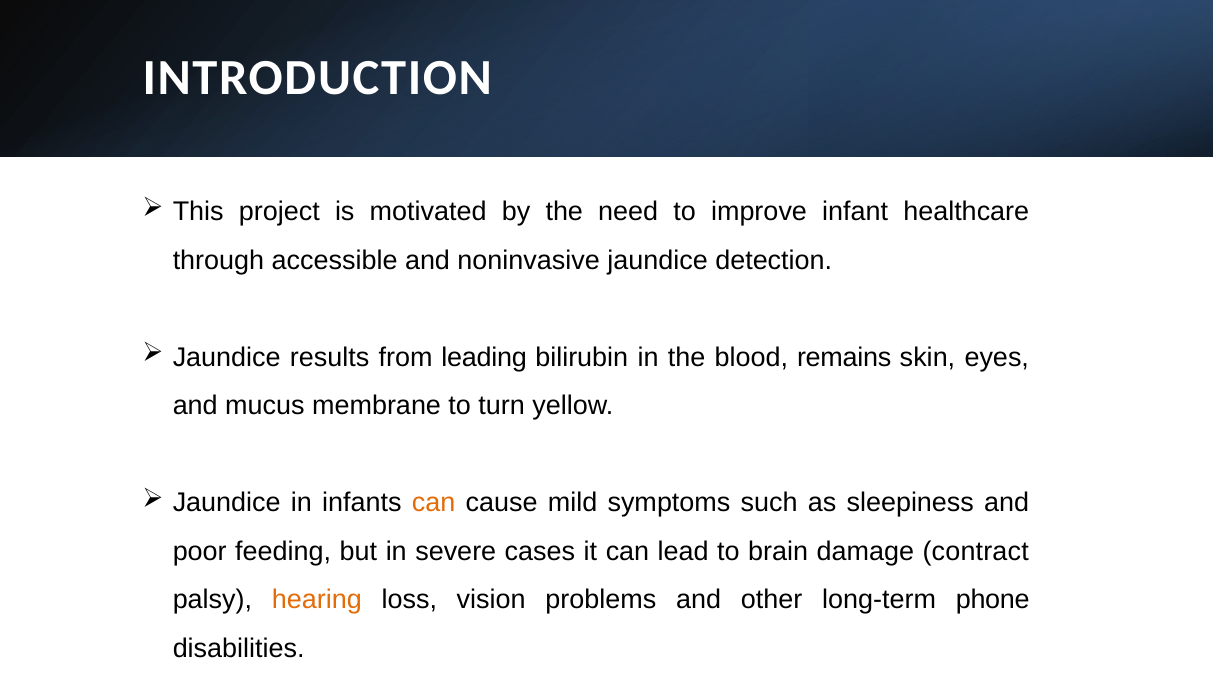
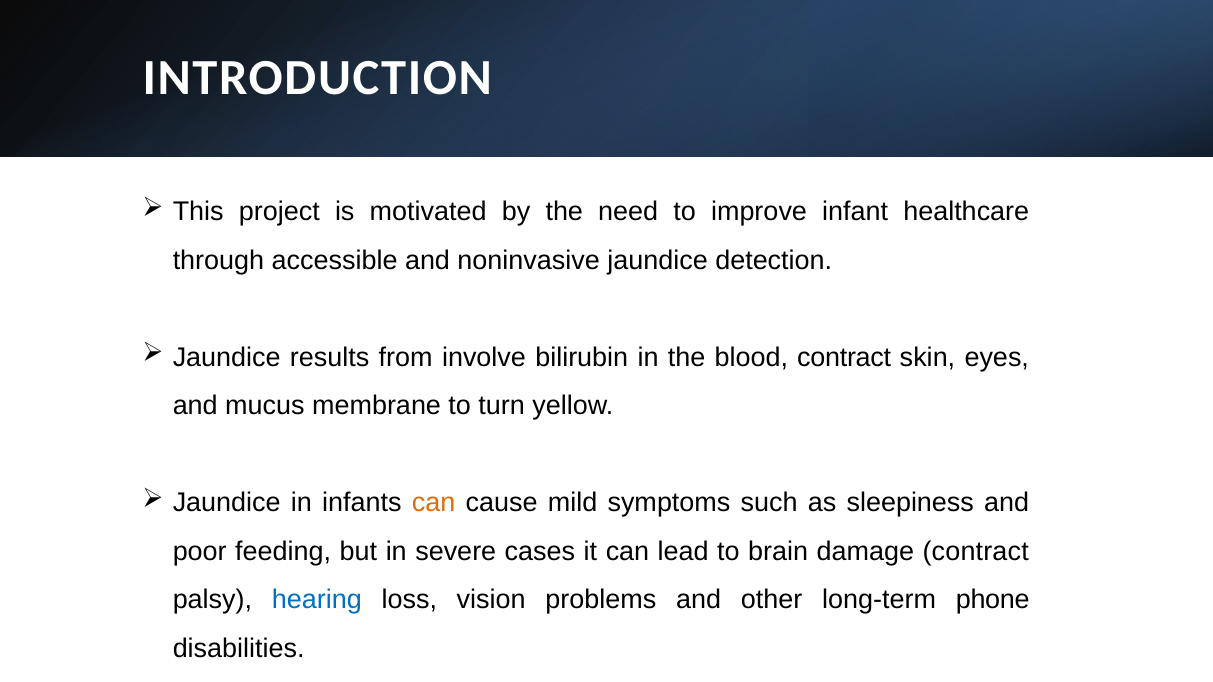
leading: leading -> involve (484, 357)
blood remains: remains -> contract (844, 357)
hearing colour: orange -> blue (317, 600)
